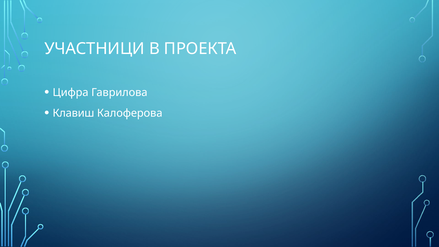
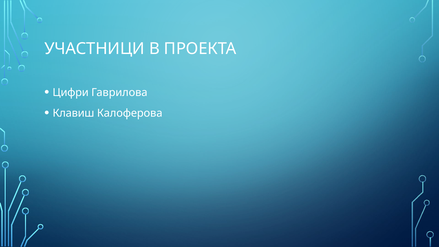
Цифра: Цифра -> Цифри (71, 93)
